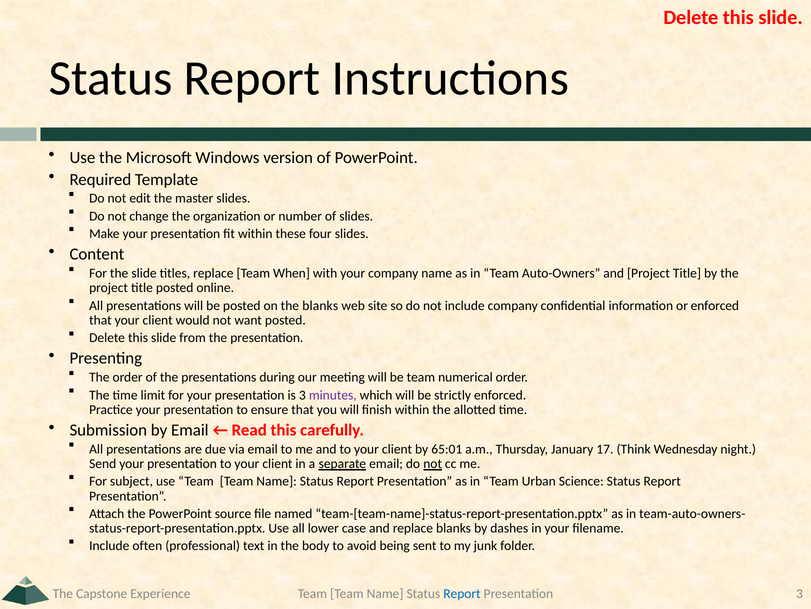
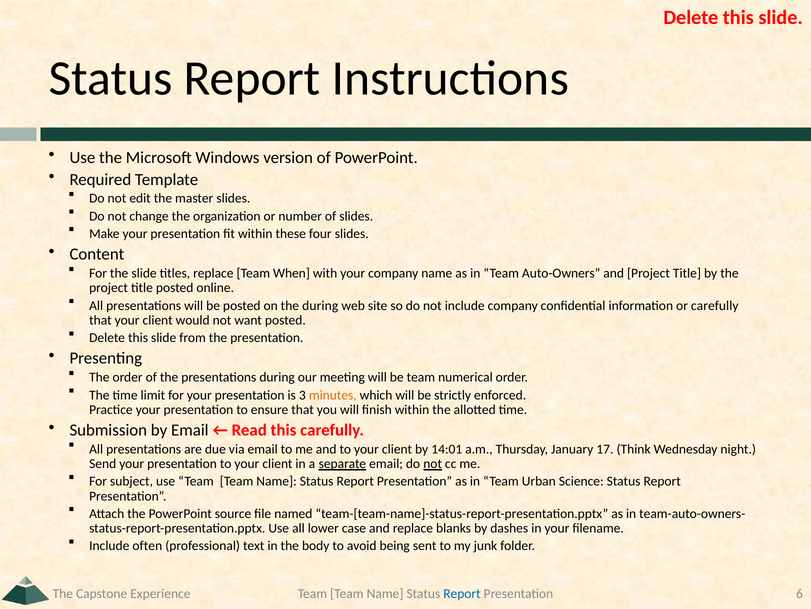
the blanks: blanks -> during (320, 305)
or enforced: enforced -> carefully (715, 305)
minutes colour: purple -> orange (333, 395)
65:01: 65:01 -> 14:01 (447, 449)
Presentation 3: 3 -> 6 (800, 593)
